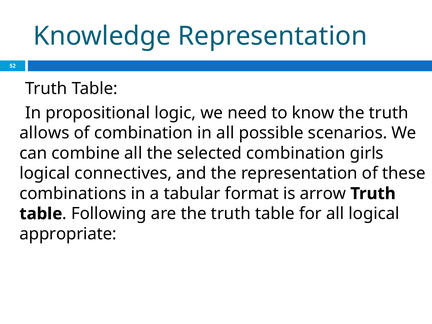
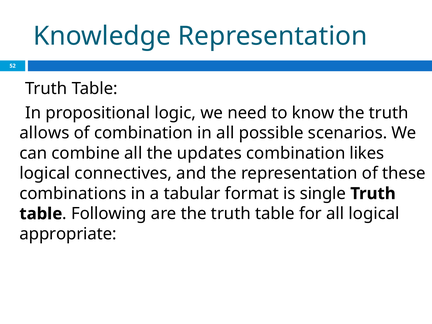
selected: selected -> updates (209, 153)
girls: girls -> likes (367, 153)
arrow: arrow -> single (323, 194)
